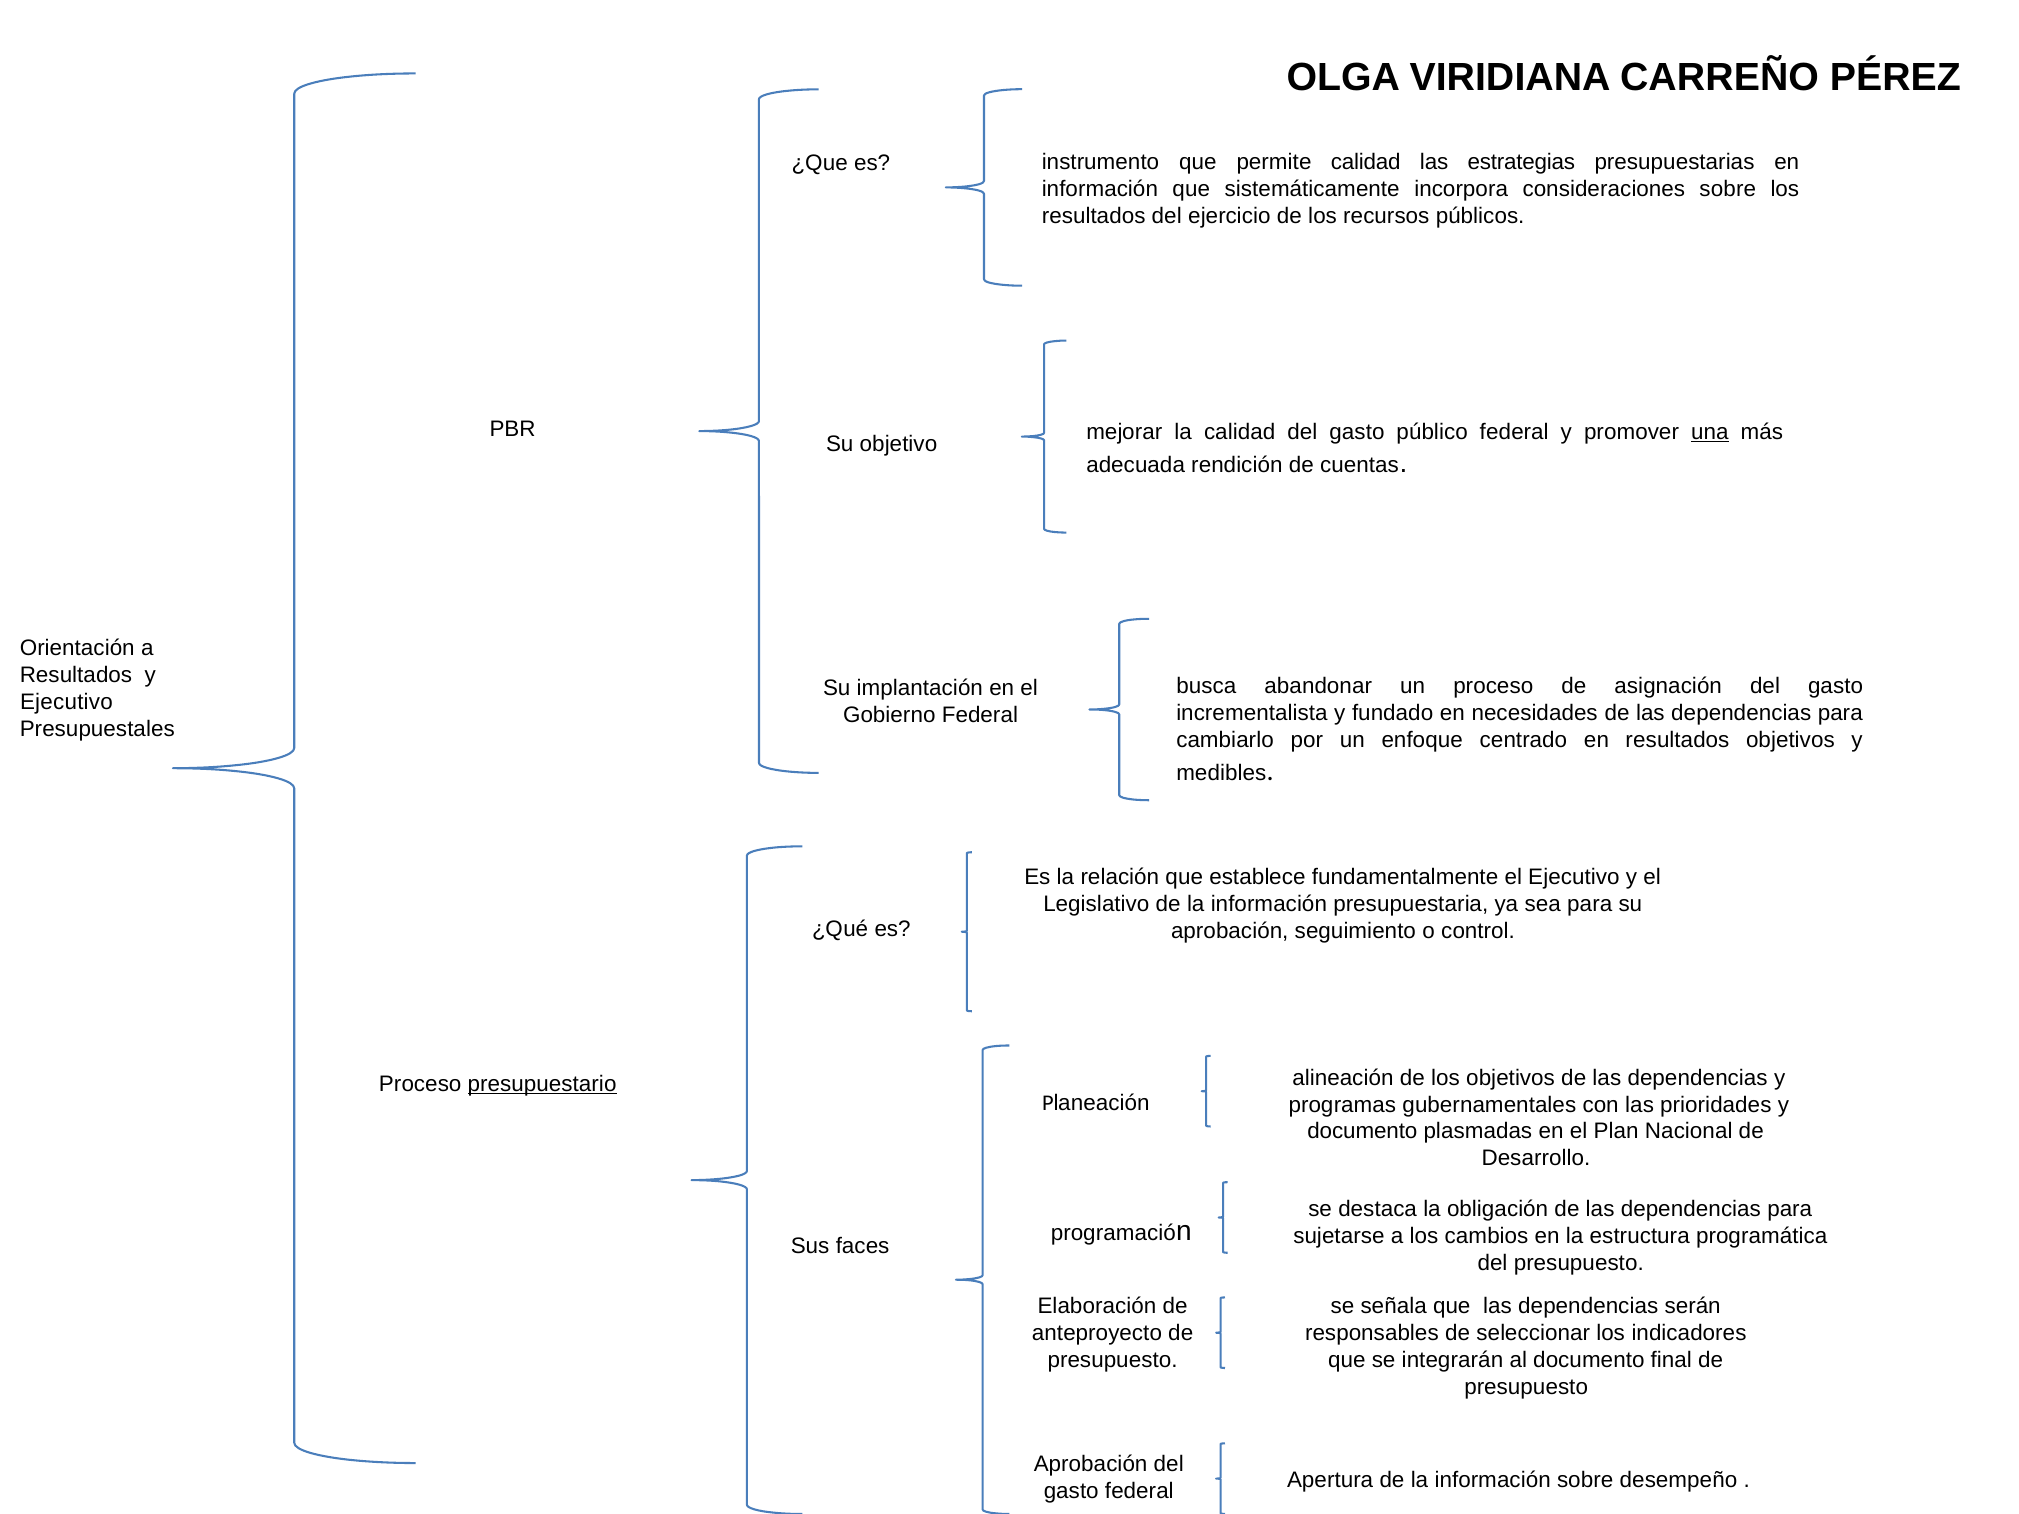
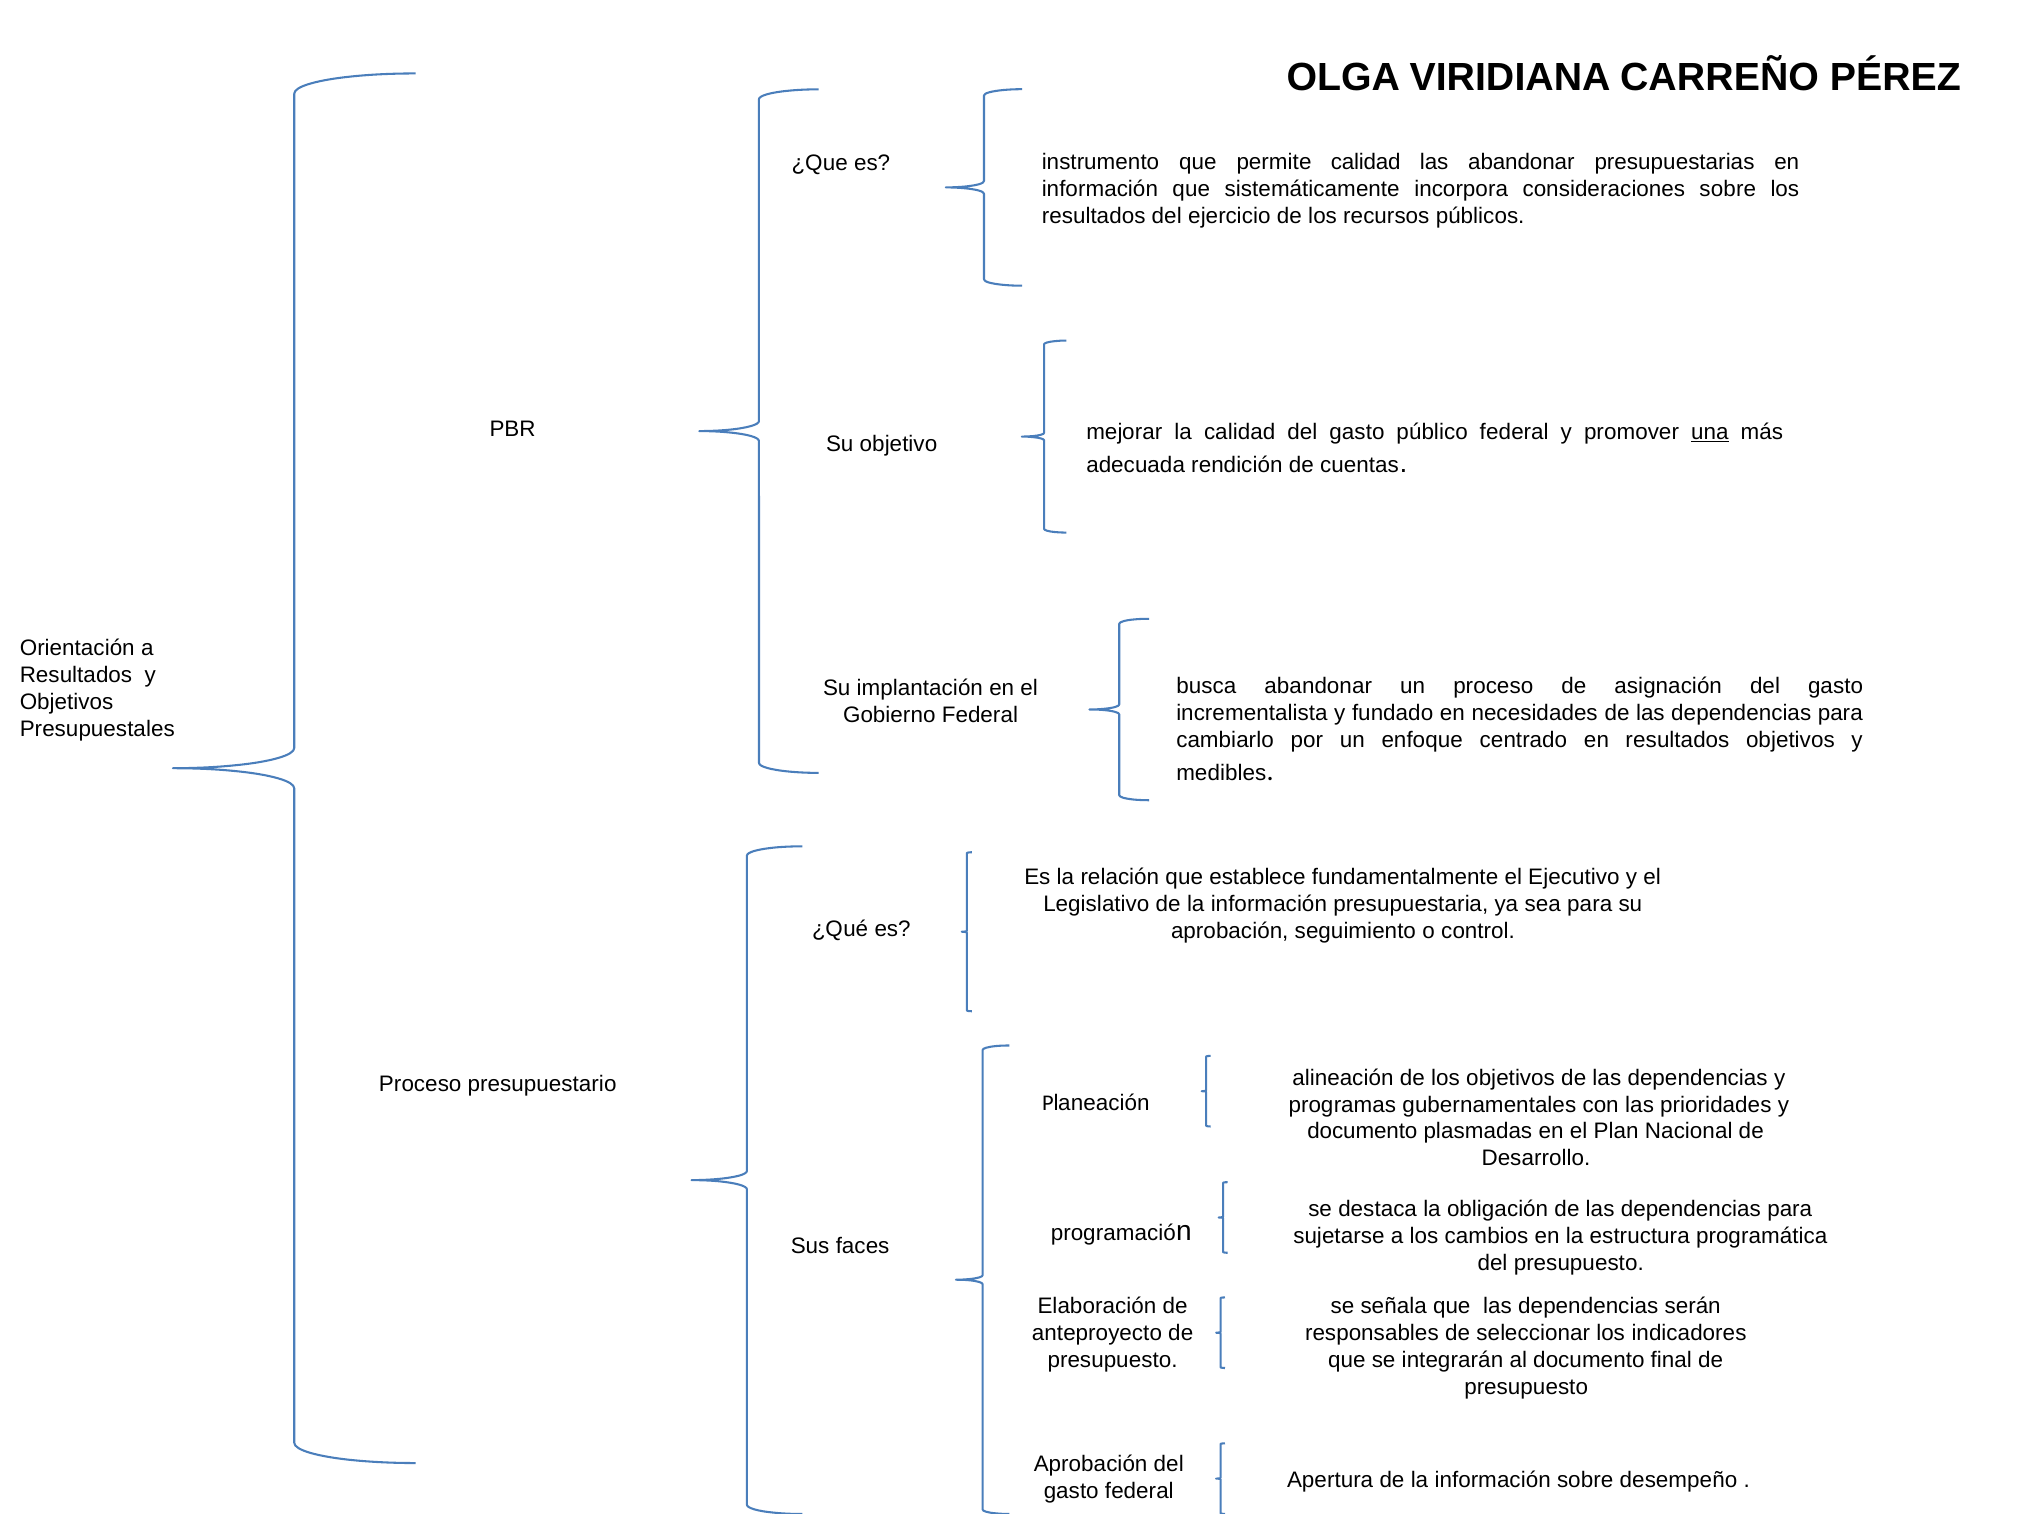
las estrategias: estrategias -> abandonar (1521, 162)
Ejecutivo: Ejecutivo -> Objetivos (67, 702)
presupuestario underline: present -> none (542, 1084)
